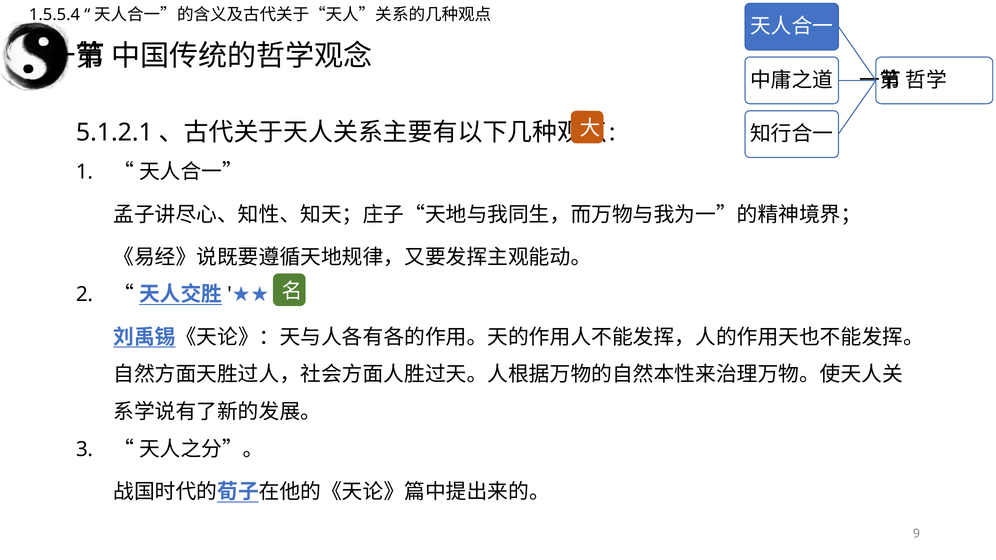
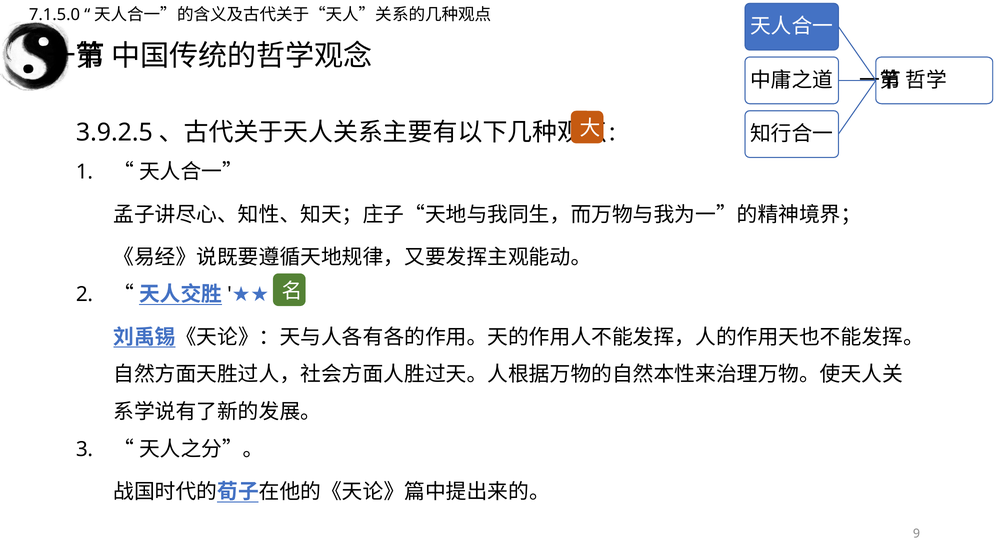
1.5.5.4: 1.5.5.4 -> 7.1.5.0 (55, 15)
5.1.2.1: 5.1.2.1 -> 3.9.2.5 (114, 133)
